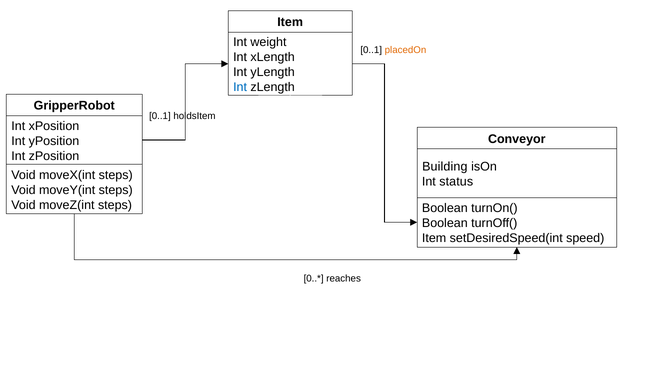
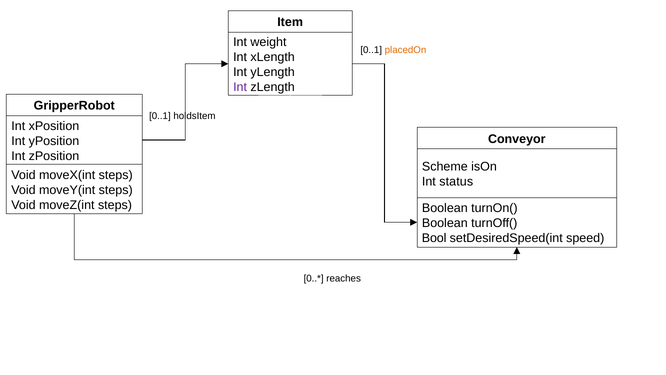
Int colour: blue -> purple (240, 87)
Building: Building -> Scheme (445, 166)
Item: Item -> Bool (434, 238)
